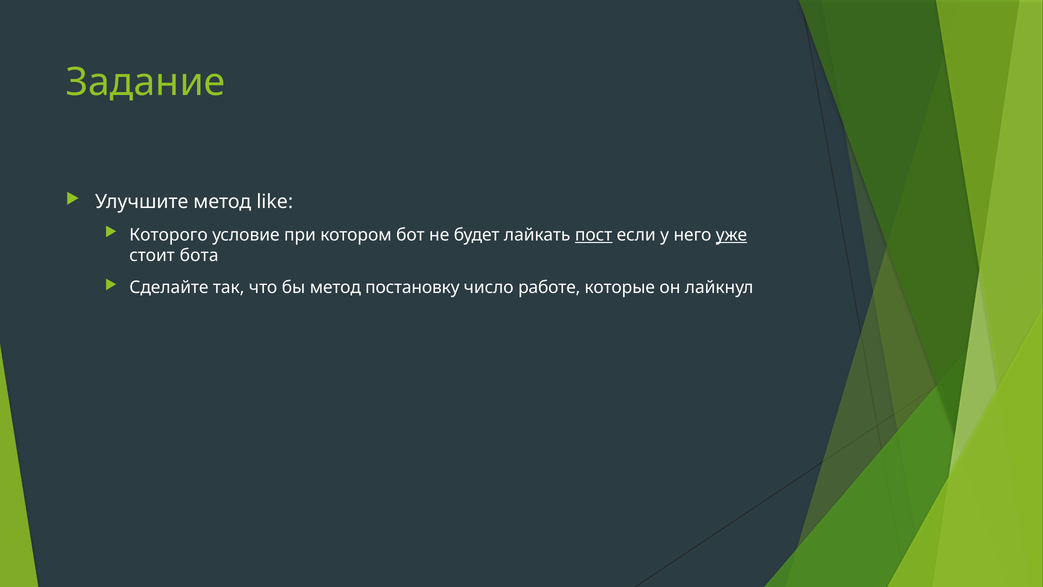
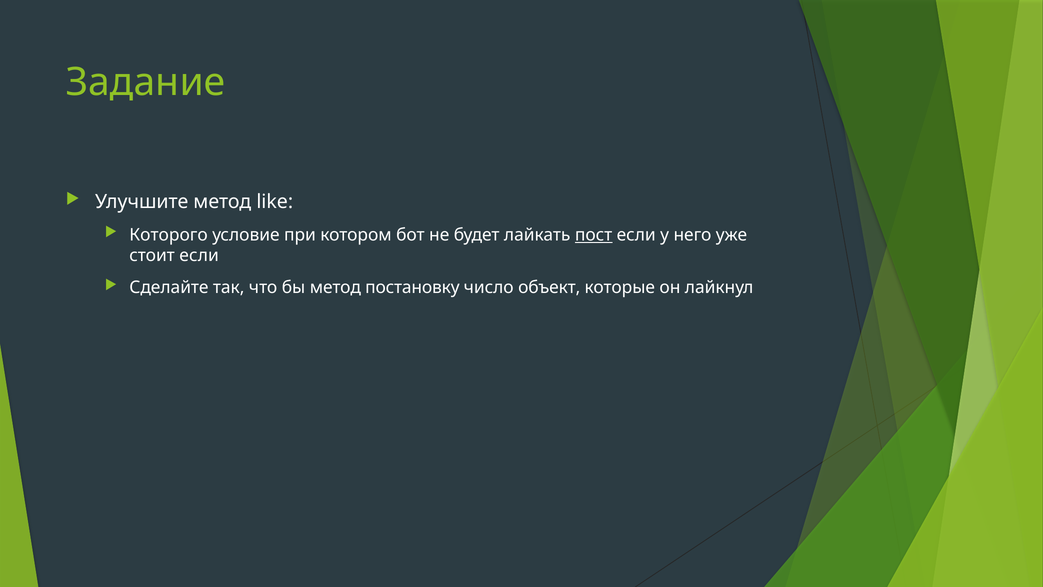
уже underline: present -> none (732, 235)
стоит бота: бота -> если (199, 256)
работе: работе -> объект (549, 287)
